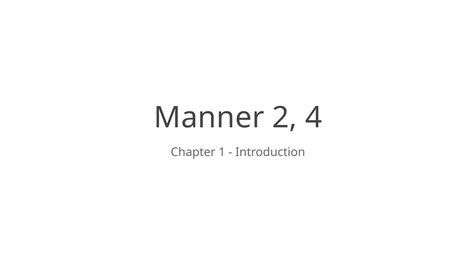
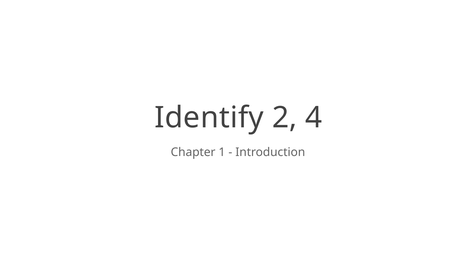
Manner: Manner -> Identify (209, 118)
